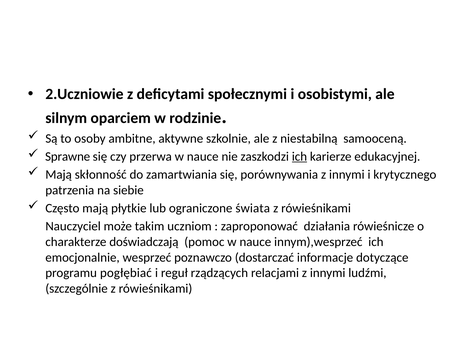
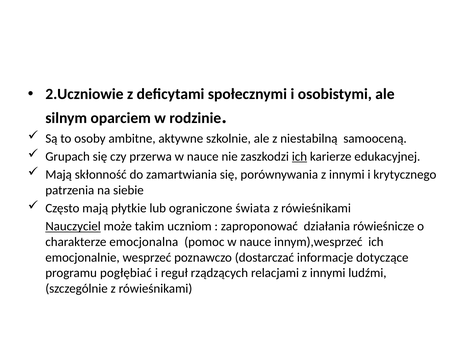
Sprawne: Sprawne -> Grupach (68, 156)
Nauczyciel underline: none -> present (73, 226)
doświadczają: doświadczają -> emocjonalna (144, 242)
